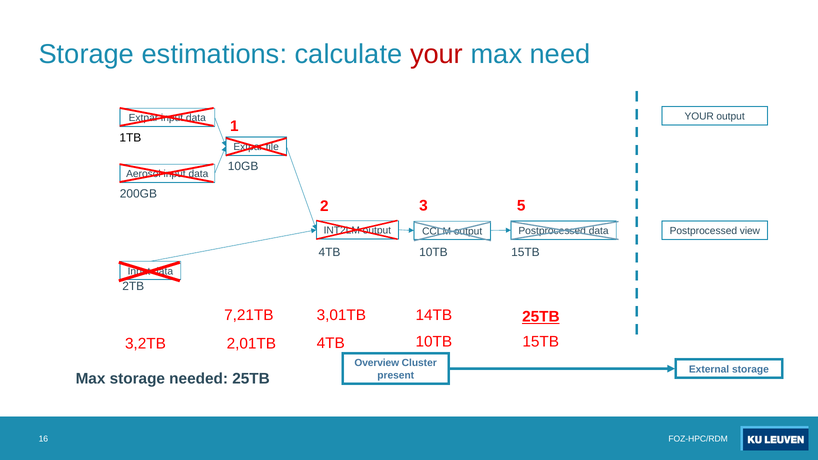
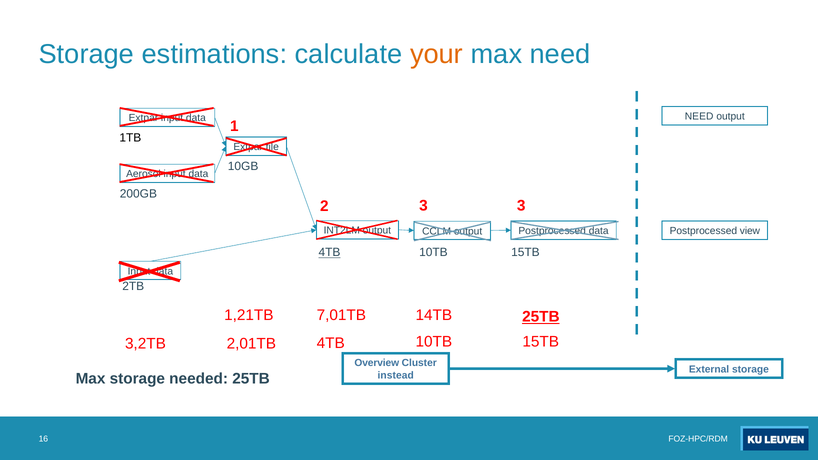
your colour: red -> orange (437, 54)
YOUR: YOUR -> NEED (699, 117)
3 5: 5 -> 3 (521, 206)
4TB underline: none -> present (329, 253)
3,01TB: 3,01TB -> 7,01TB (341, 315)
7,21TB: 7,21TB -> 1,21TB (249, 315)
present: present -> instead (396, 375)
